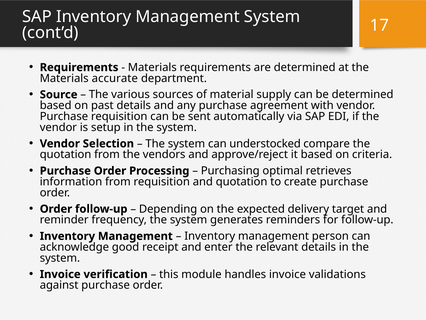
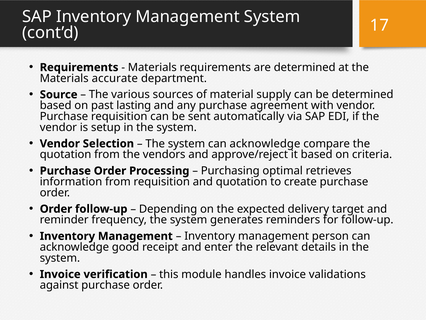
past details: details -> lasting (134, 105)
system can understocked: understocked -> acknowledge (265, 143)
